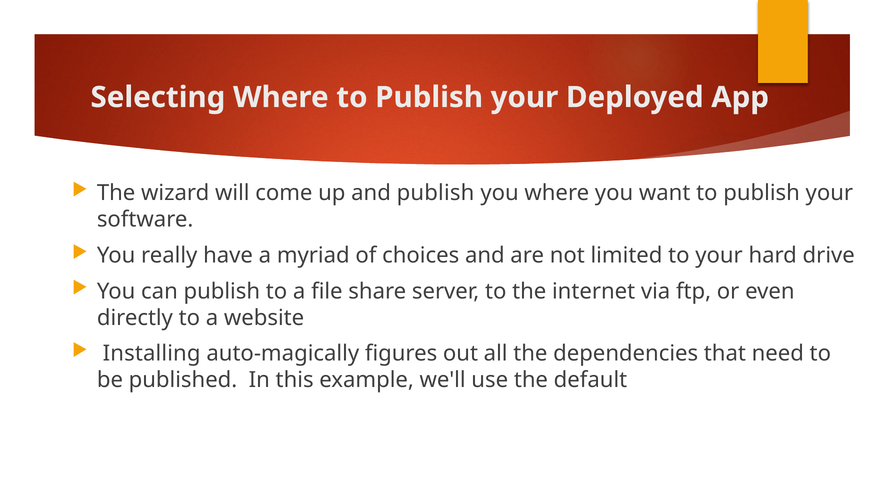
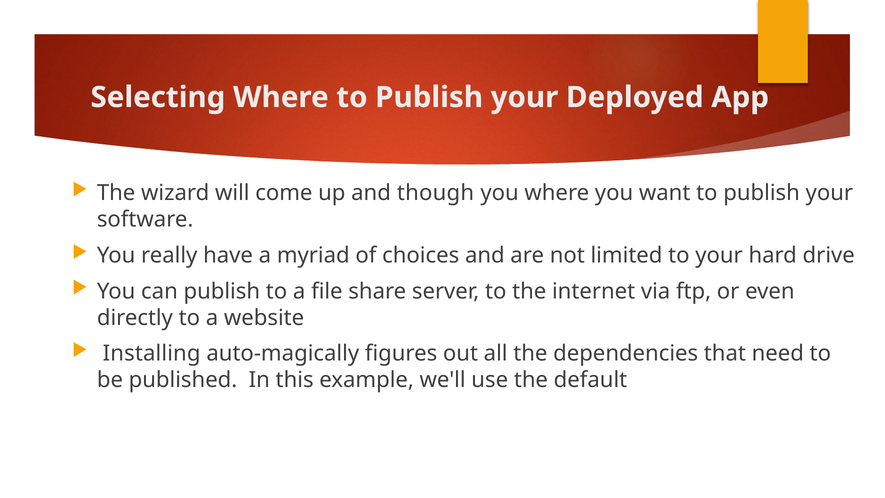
and publish: publish -> though (436, 193)
